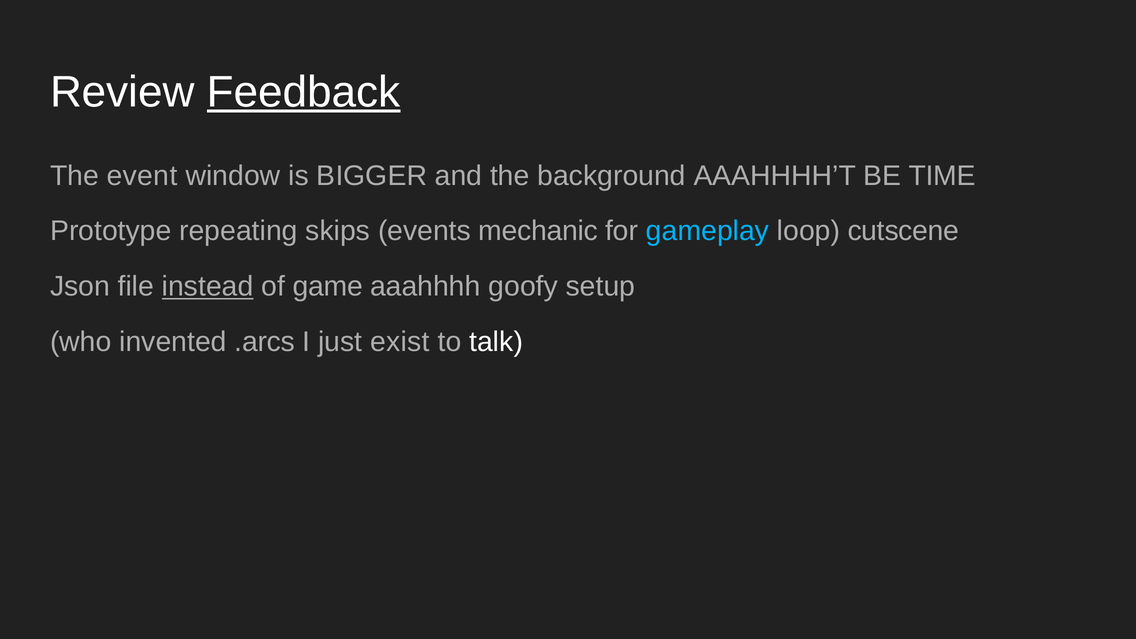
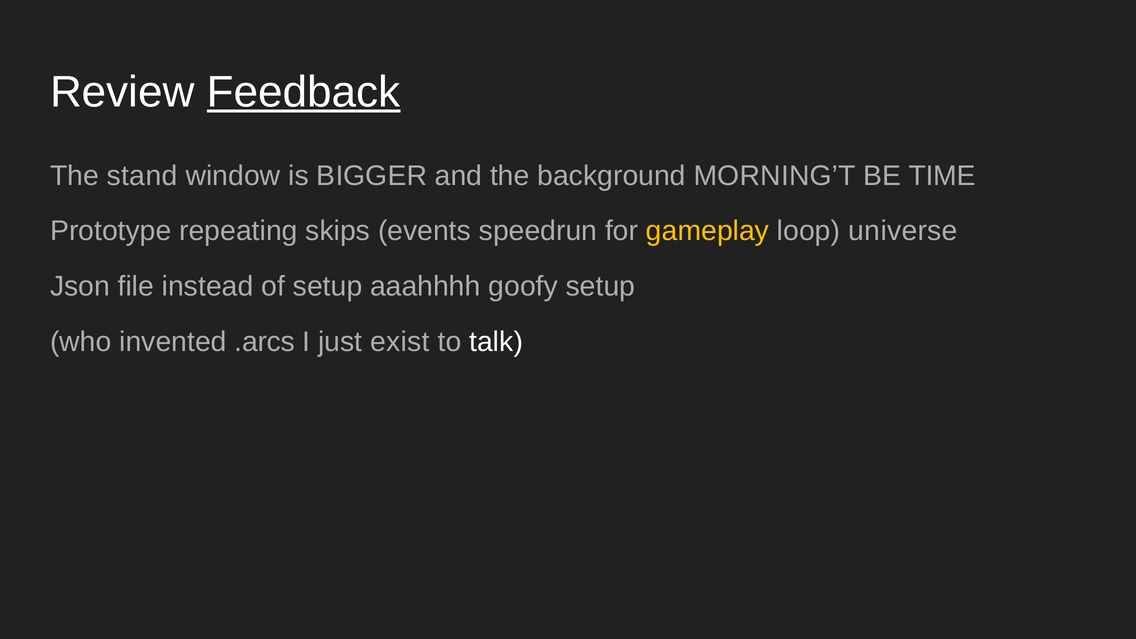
event: event -> stand (142, 176)
AAAHHHH’T: AAAHHHH’T -> MORNING’T (775, 176)
mechanic: mechanic -> speedrun (538, 231)
gameplay colour: light blue -> yellow (708, 231)
cutscene: cutscene -> universe (903, 231)
instead underline: present -> none (208, 287)
of game: game -> setup (328, 287)
